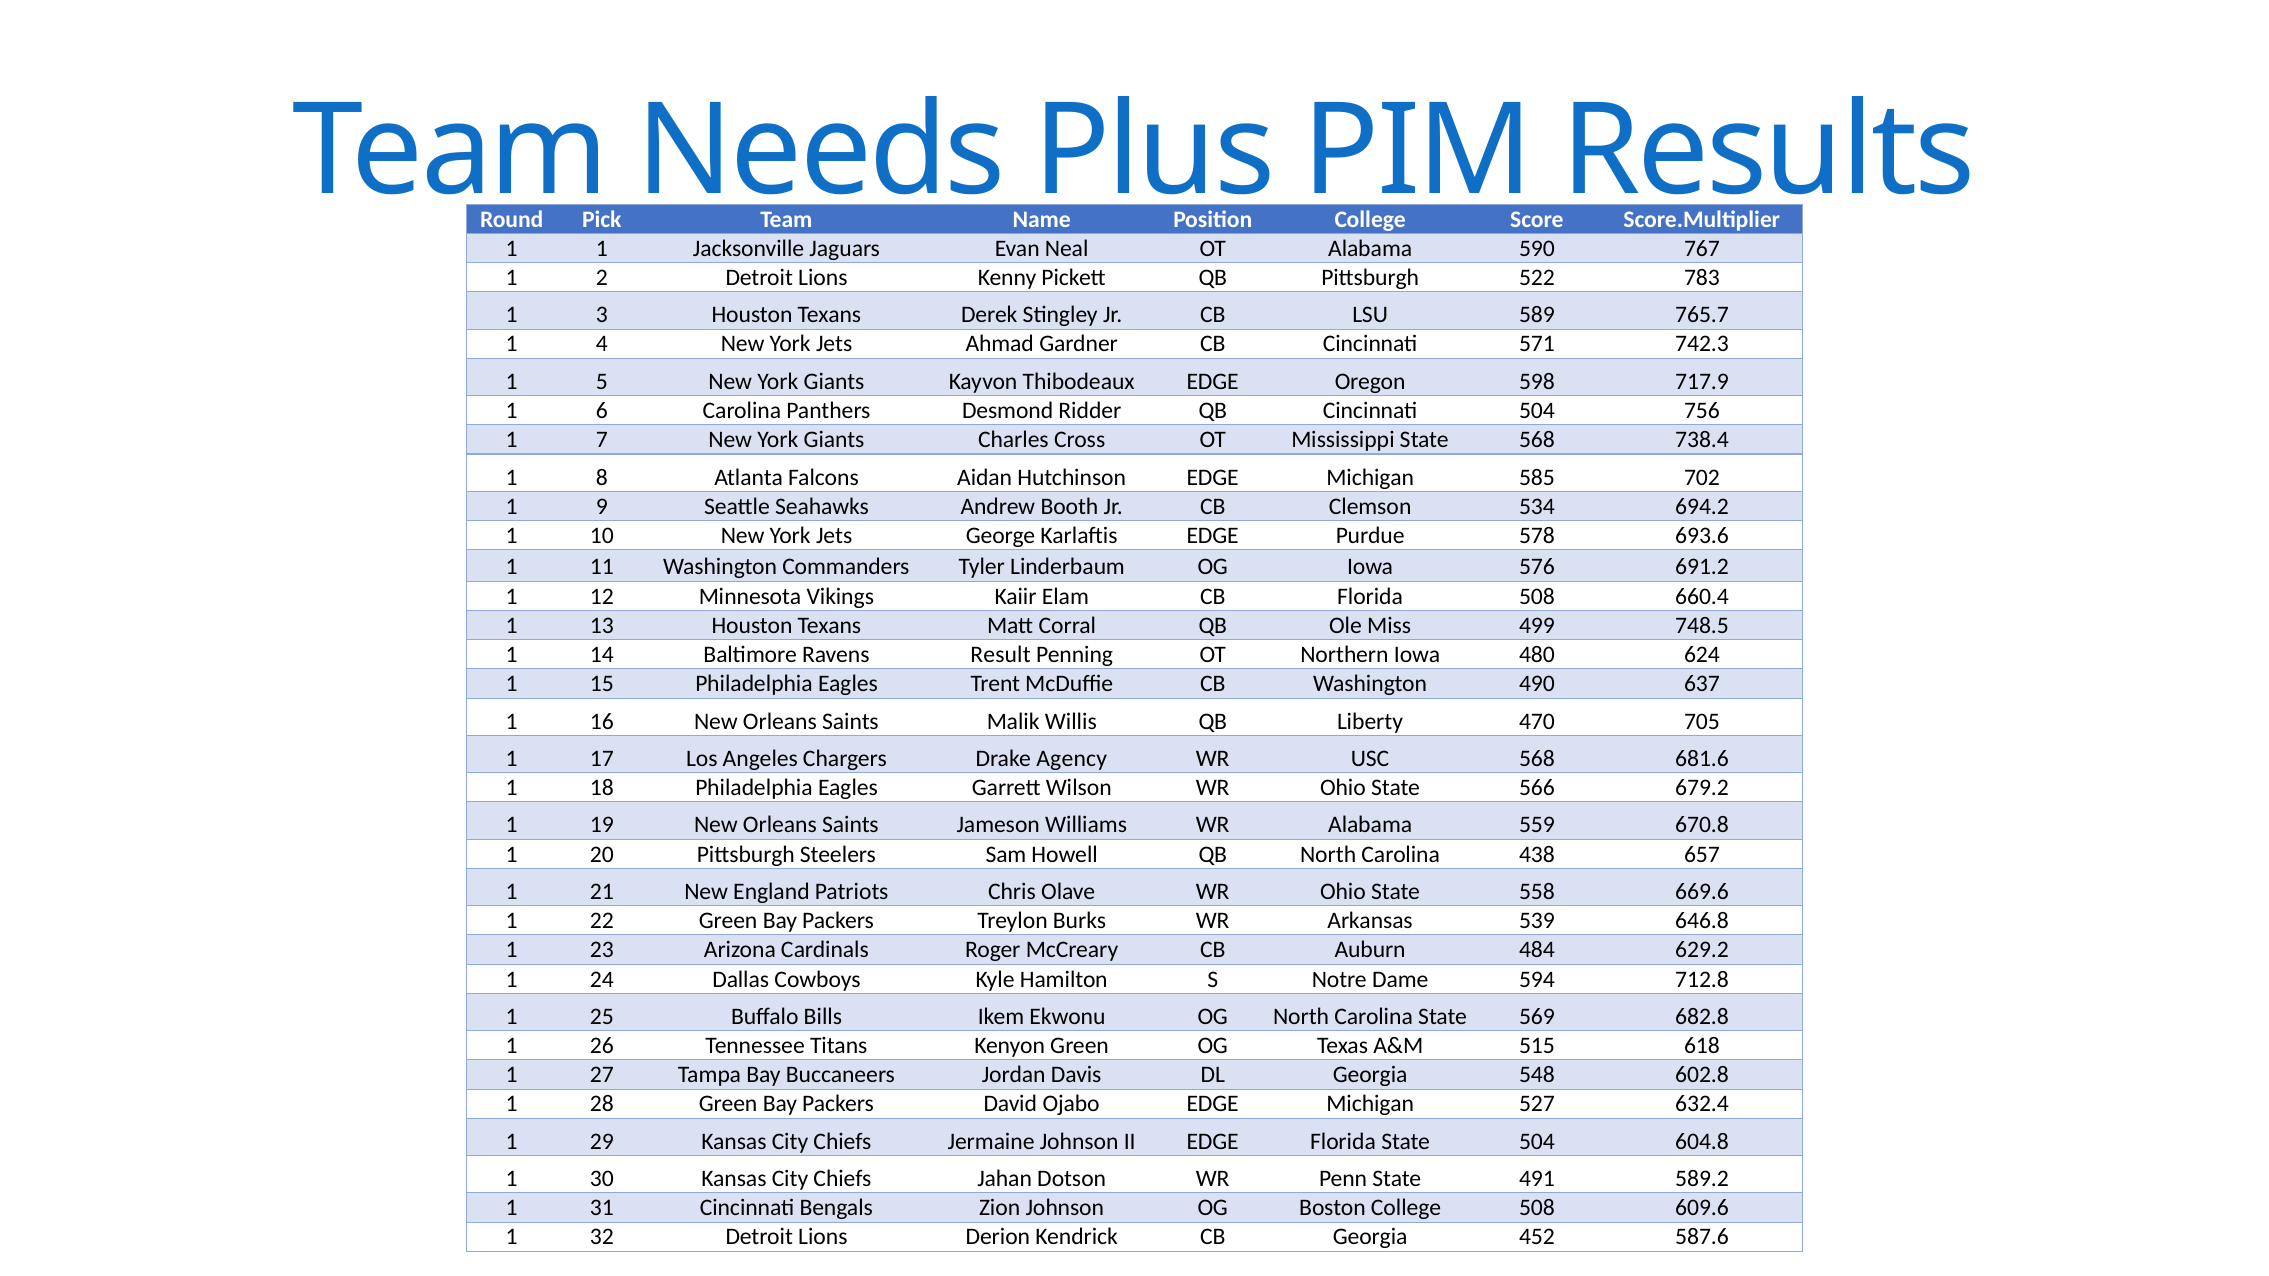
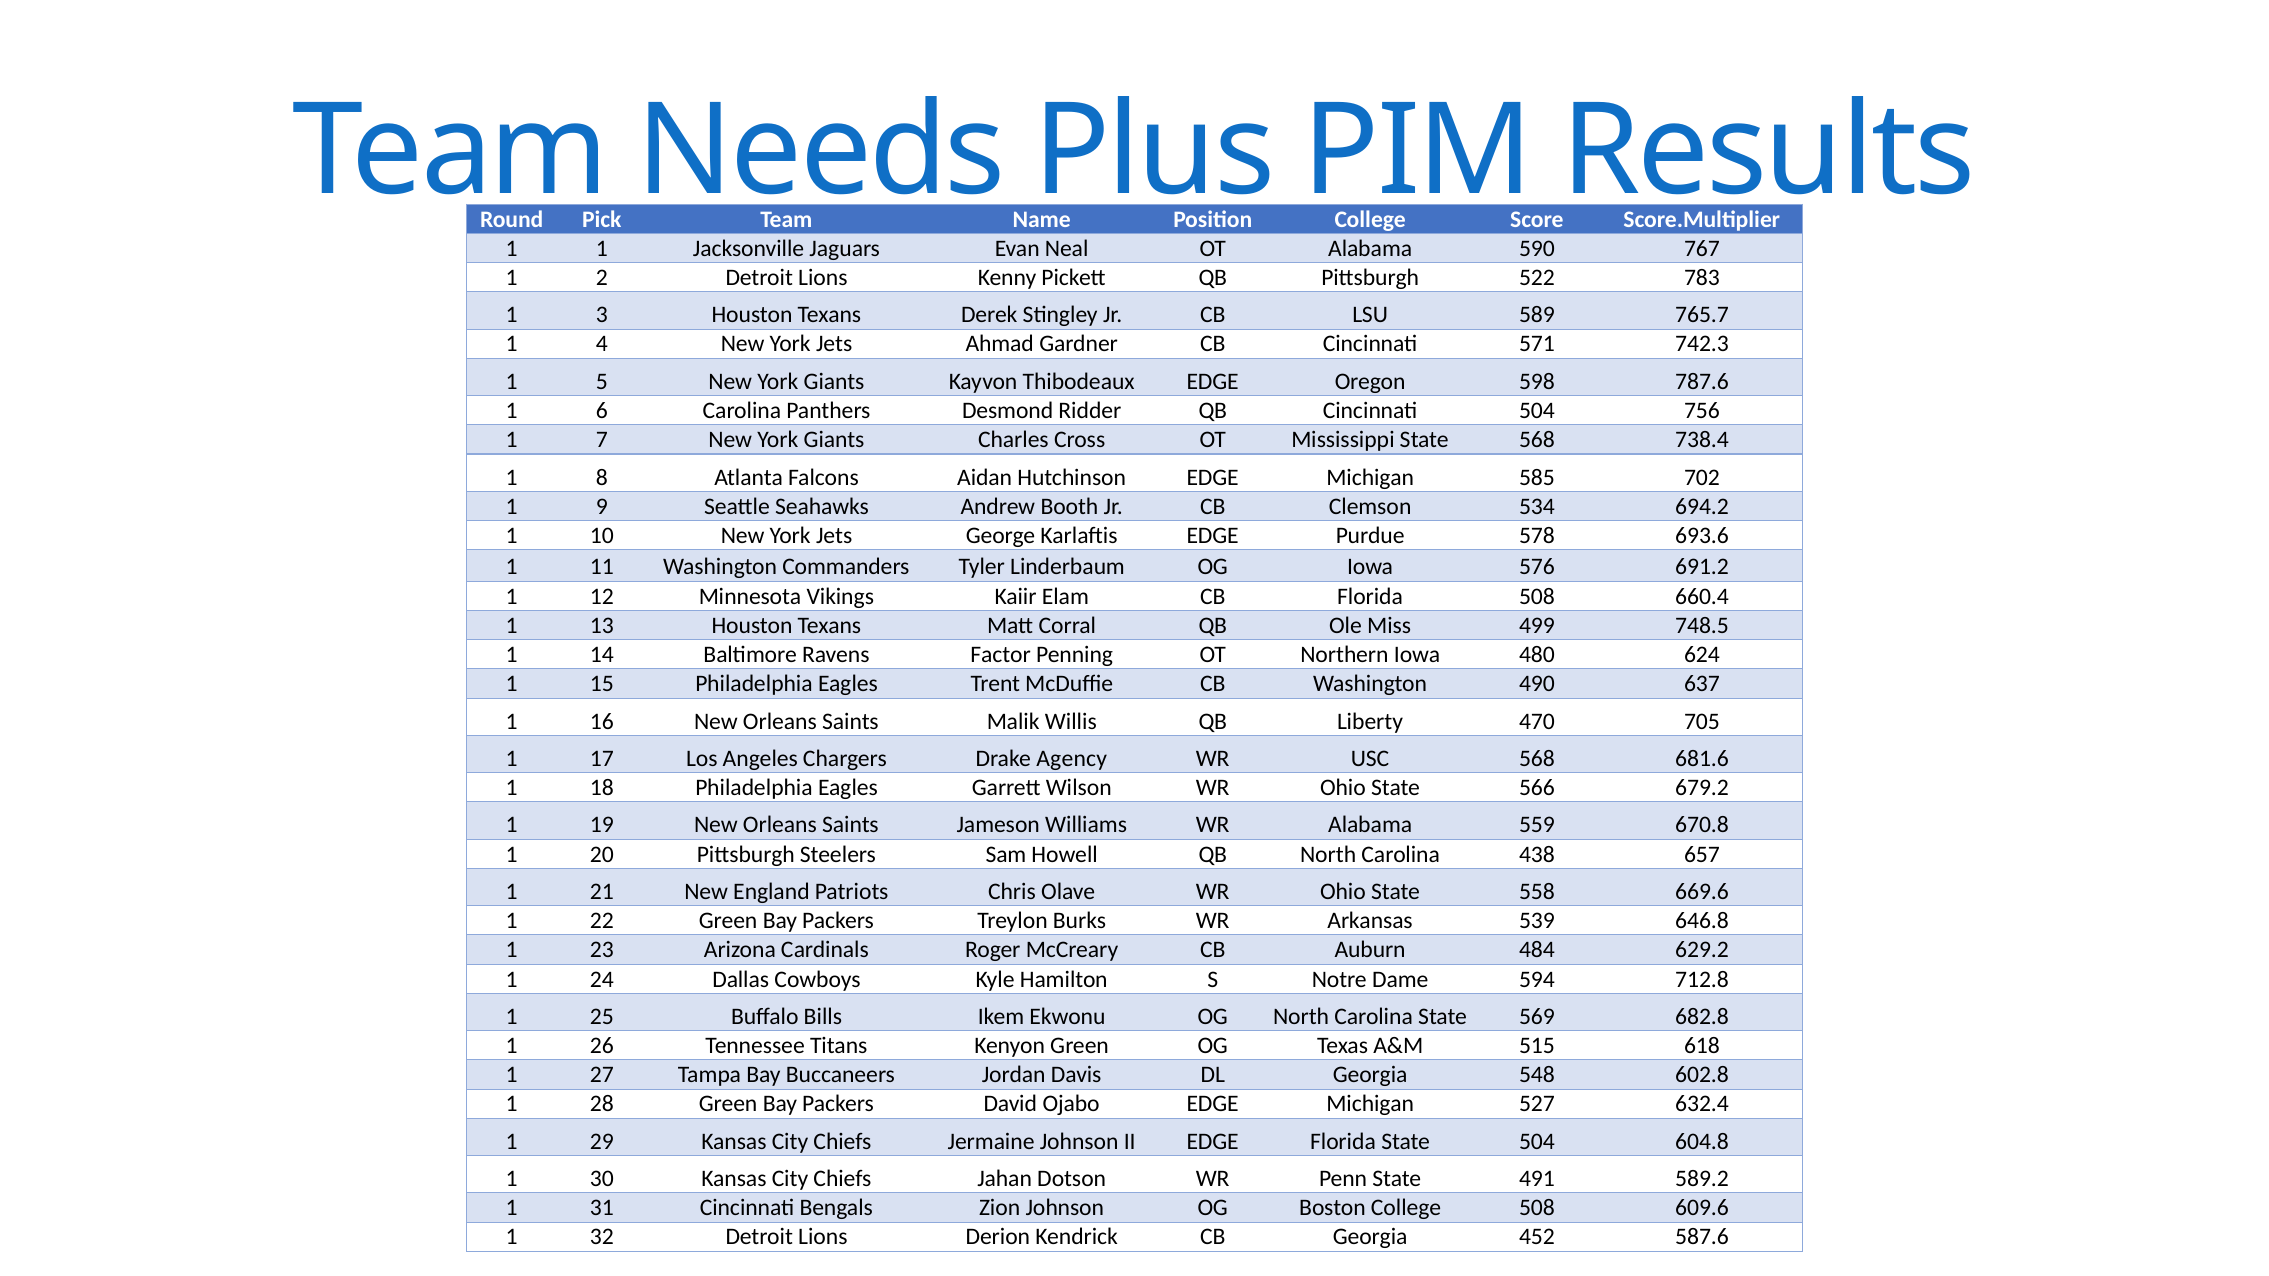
717.9: 717.9 -> 787.6 (1702, 382)
Result: Result -> Factor (1001, 655)
